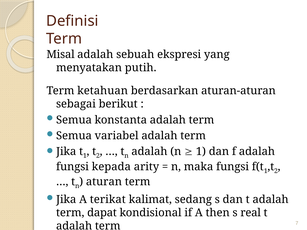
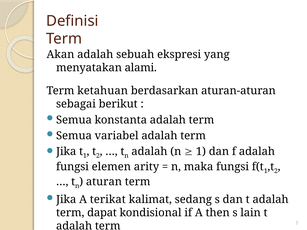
Misal: Misal -> Akan (60, 55)
putih: putih -> alami (141, 68)
kepada: kepada -> elemen (111, 167)
real: real -> lain (251, 213)
